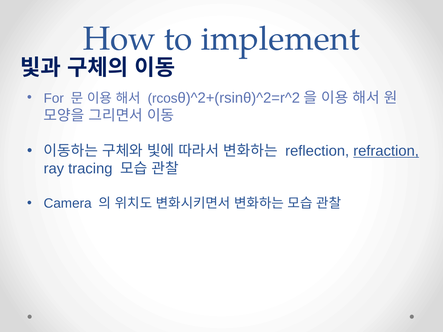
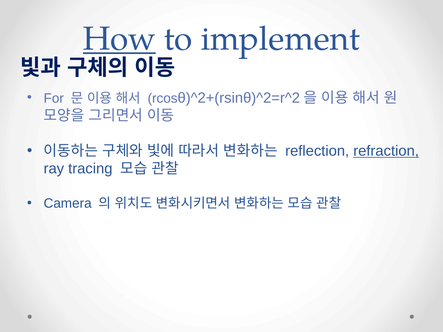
How underline: none -> present (119, 39)
